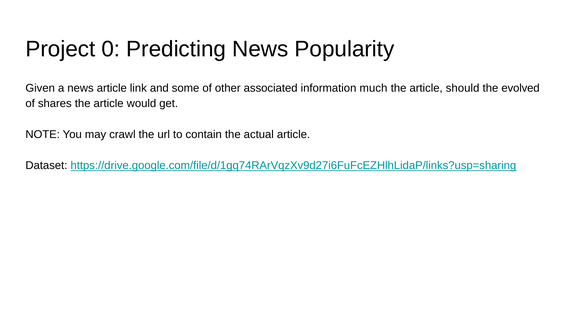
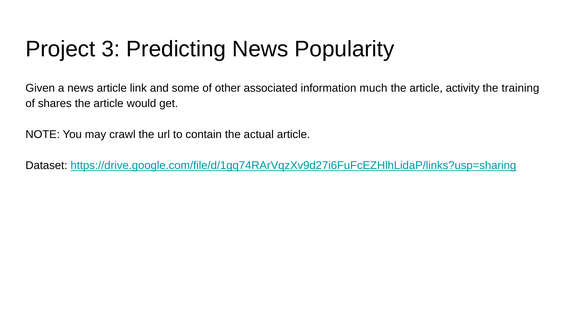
0: 0 -> 3 (111, 49)
should: should -> activity (463, 88)
evolved: evolved -> training (520, 88)
